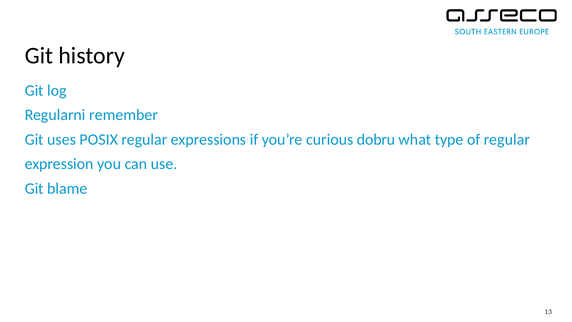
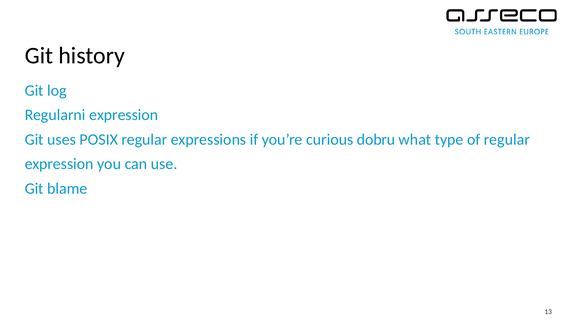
Regularni remember: remember -> expression (124, 115)
